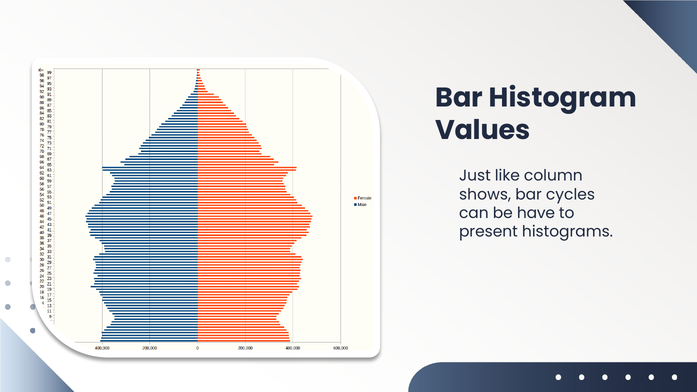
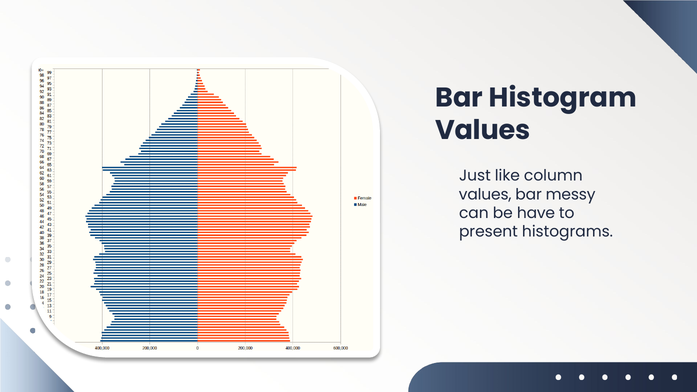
shows: shows -> values (485, 194)
cycles: cycles -> messy (571, 194)
